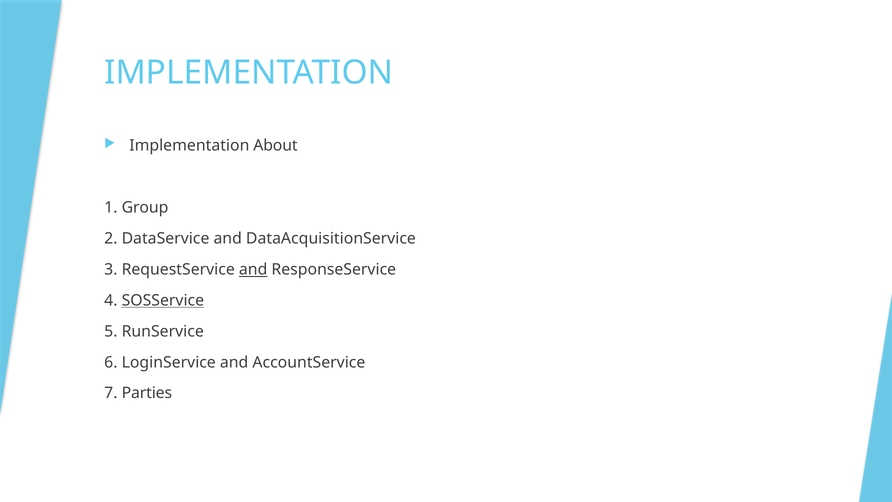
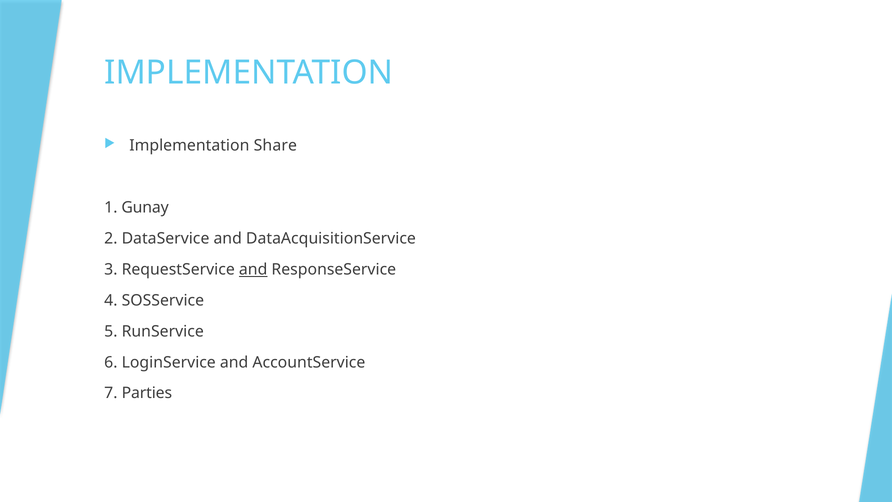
About: About -> Share (275, 146)
Group: Group -> Gunay (145, 208)
SOSService underline: present -> none (163, 300)
